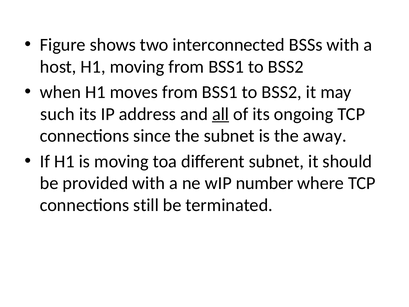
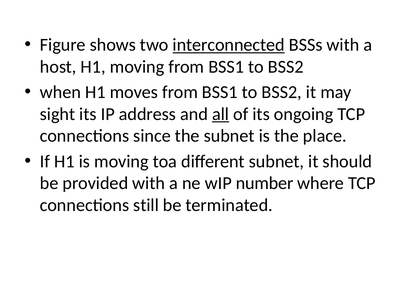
interconnected underline: none -> present (229, 45)
such: such -> sight (58, 114)
away: away -> place (325, 136)
